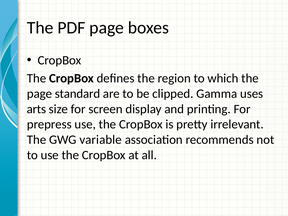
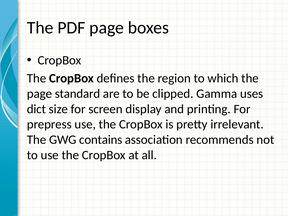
arts: arts -> dict (36, 109)
variable: variable -> contains (101, 140)
